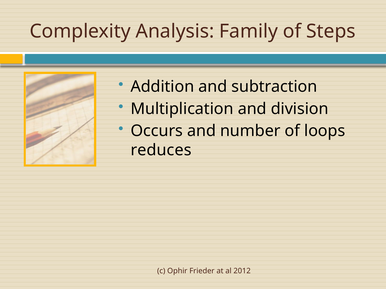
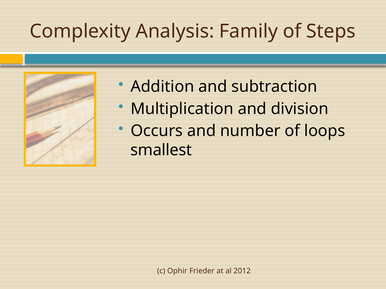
reduces: reduces -> smallest (161, 150)
